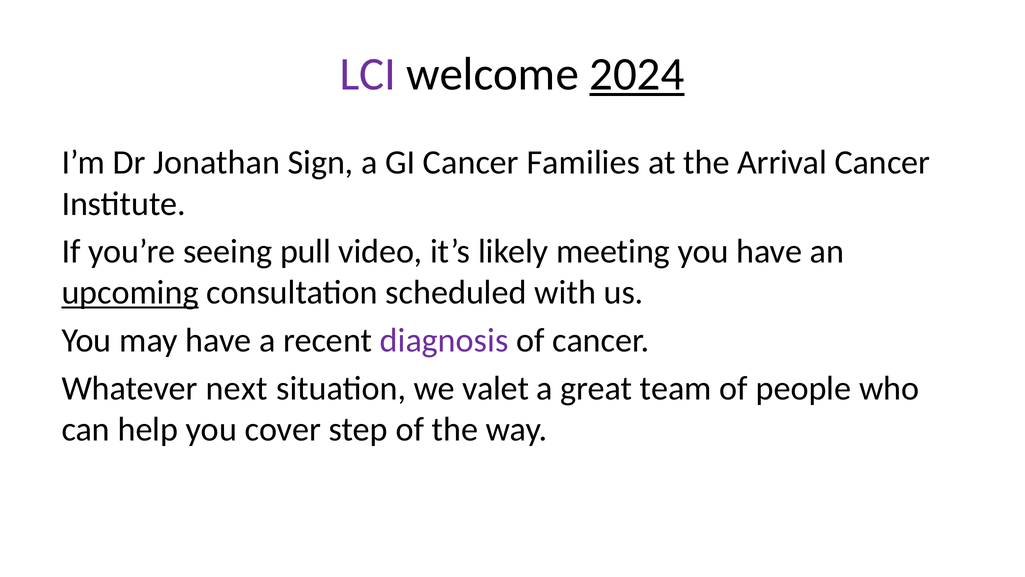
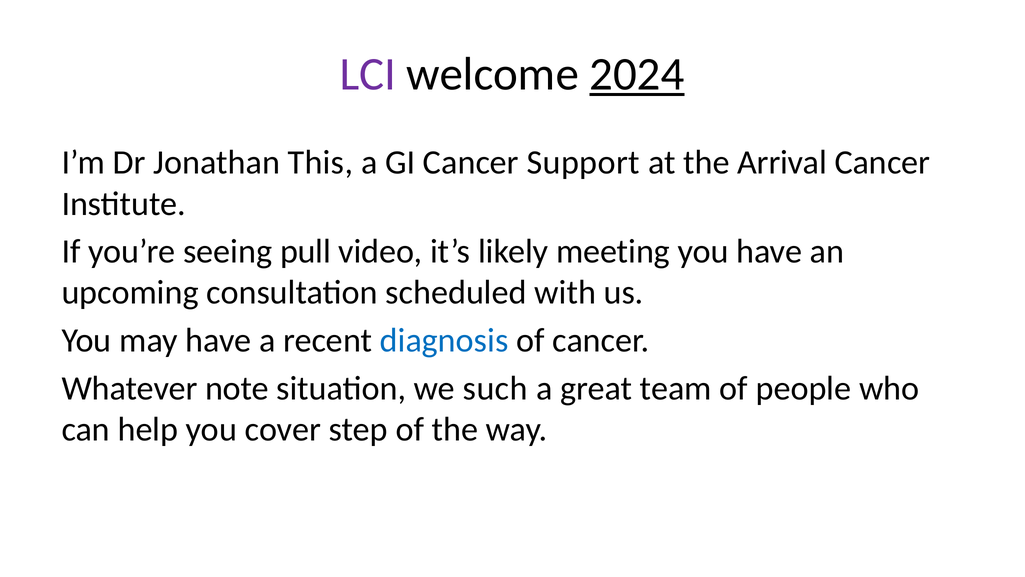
Sign: Sign -> This (320, 163)
Families: Families -> Support (583, 163)
upcoming underline: present -> none (130, 292)
diagnosis colour: purple -> blue (444, 340)
next: next -> note (237, 388)
valet: valet -> such (495, 388)
